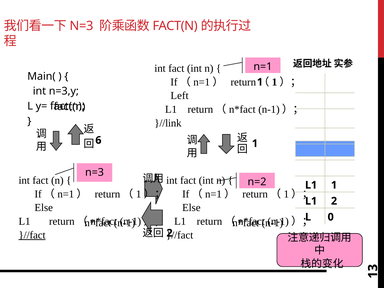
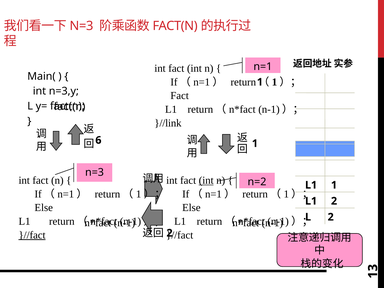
Left: Left -> Fact (180, 96)
int underline: none -> present (206, 180)
0: 0 -> 2 (331, 217)
